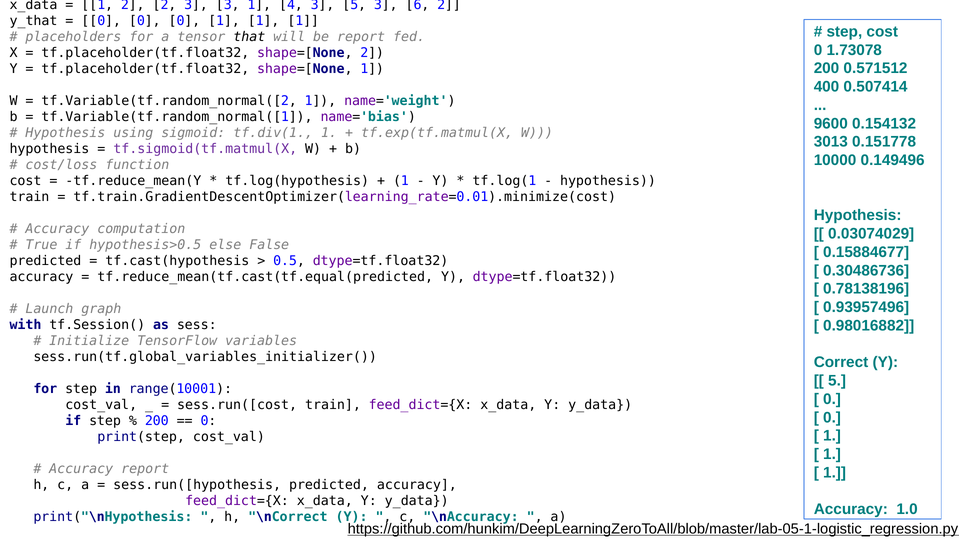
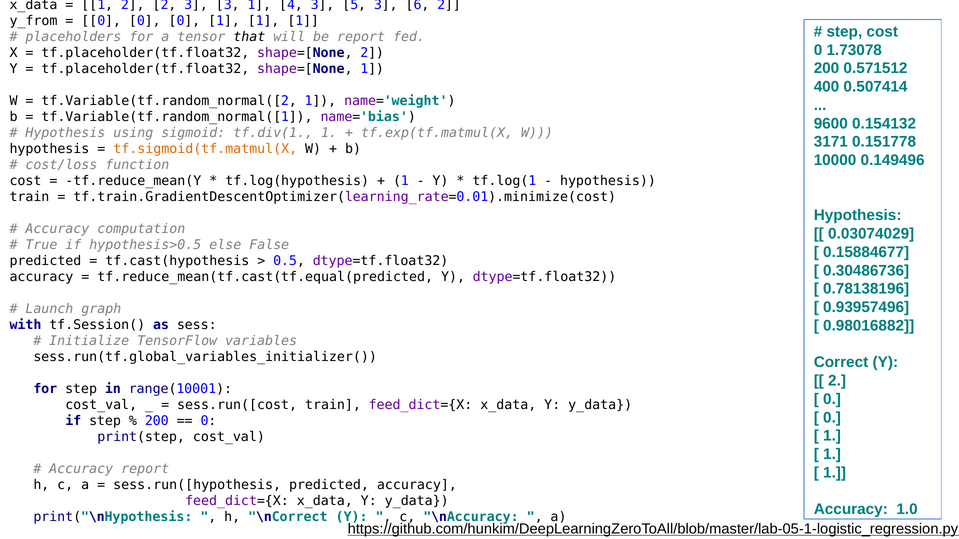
y_that: y_that -> y_from (33, 21)
3013: 3013 -> 3171 (831, 142)
tf.sigmoid(tf.matmul(X colour: purple -> orange (205, 149)
5: 5 -> 2 (837, 381)
